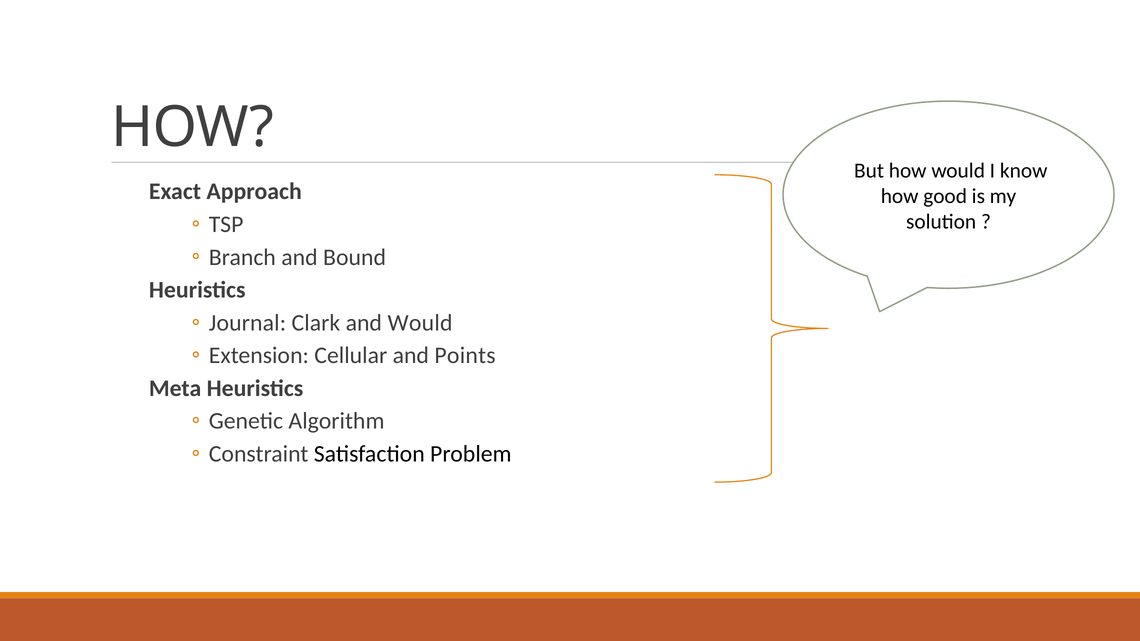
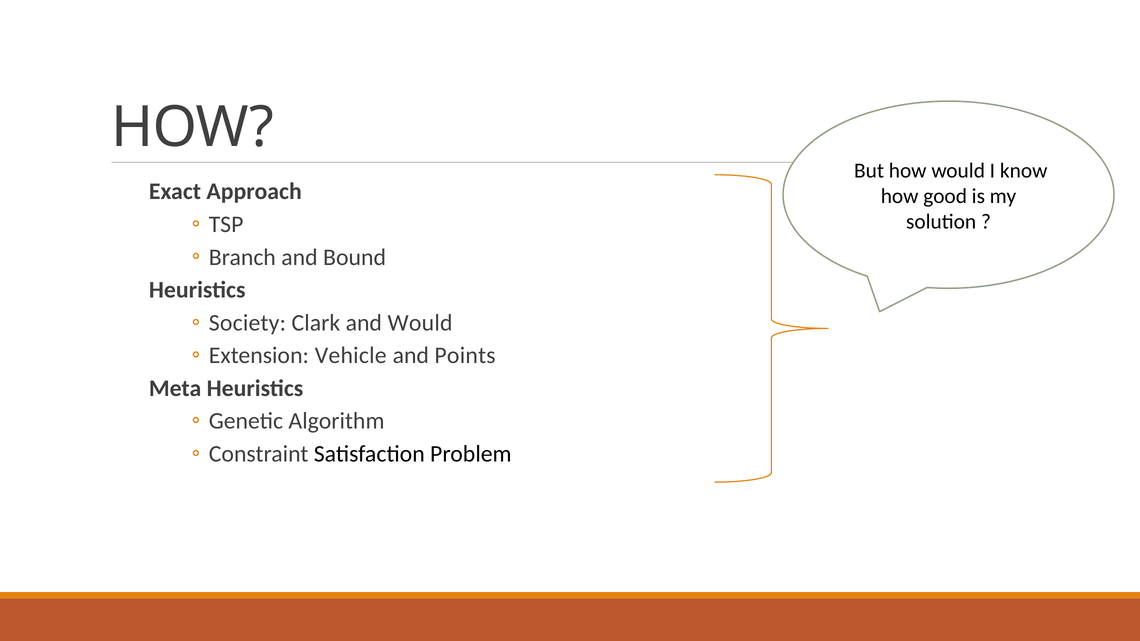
Journal: Journal -> Society (247, 323)
Cellular: Cellular -> Vehicle (351, 356)
